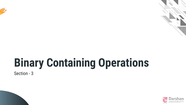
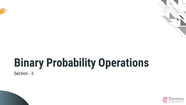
Containing: Containing -> Probability (71, 63)
